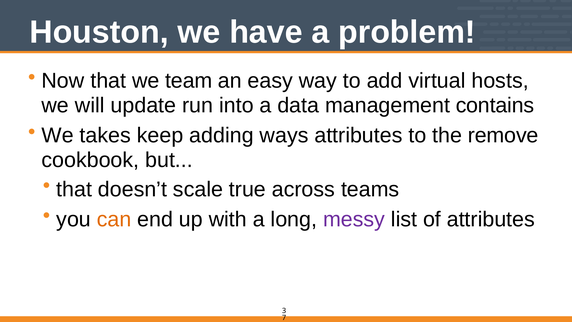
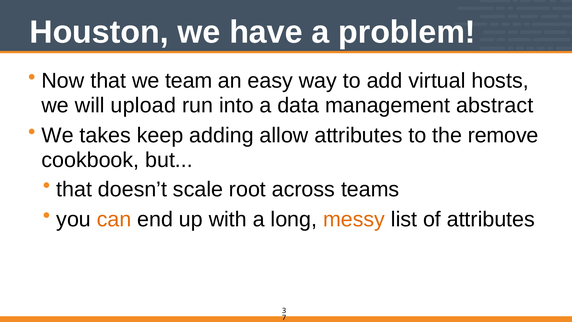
update: update -> upload (143, 105)
contains: contains -> abstract (495, 105)
ways: ways -> allow (284, 135)
true: true -> root (247, 189)
messy colour: purple -> orange (354, 219)
